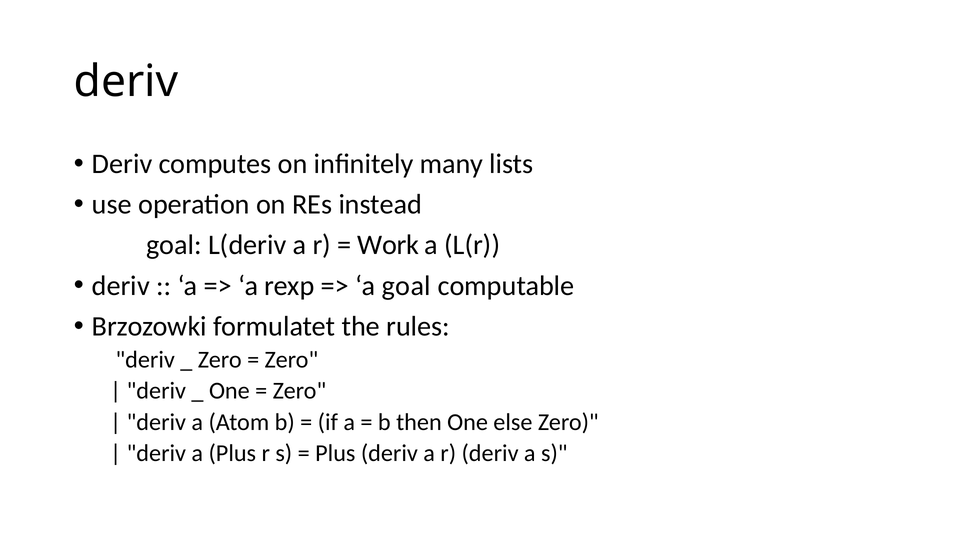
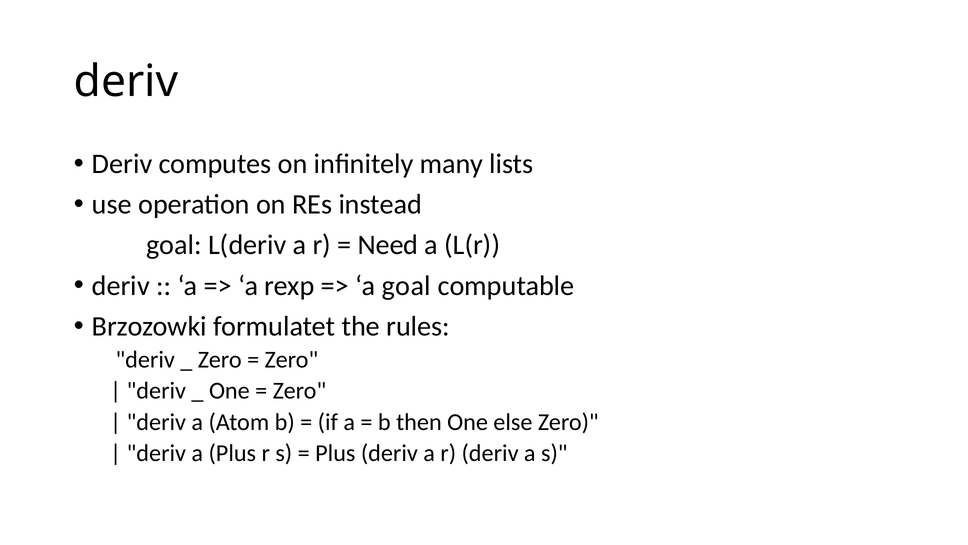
Work: Work -> Need (388, 245)
